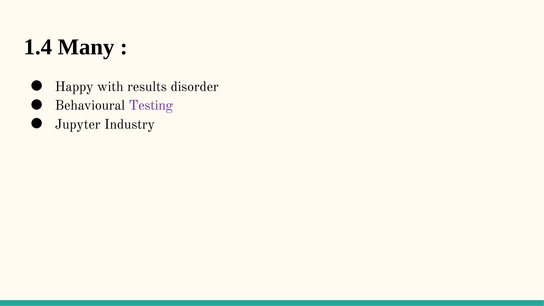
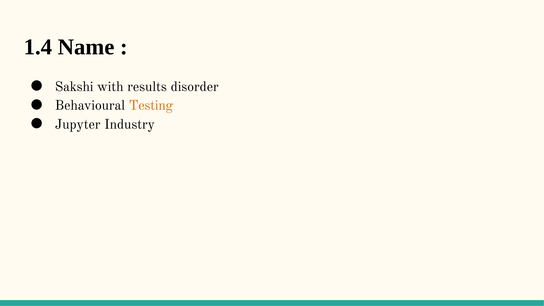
Many: Many -> Name (86, 47)
Happy: Happy -> Sakshi (74, 87)
Testing colour: purple -> orange (151, 105)
